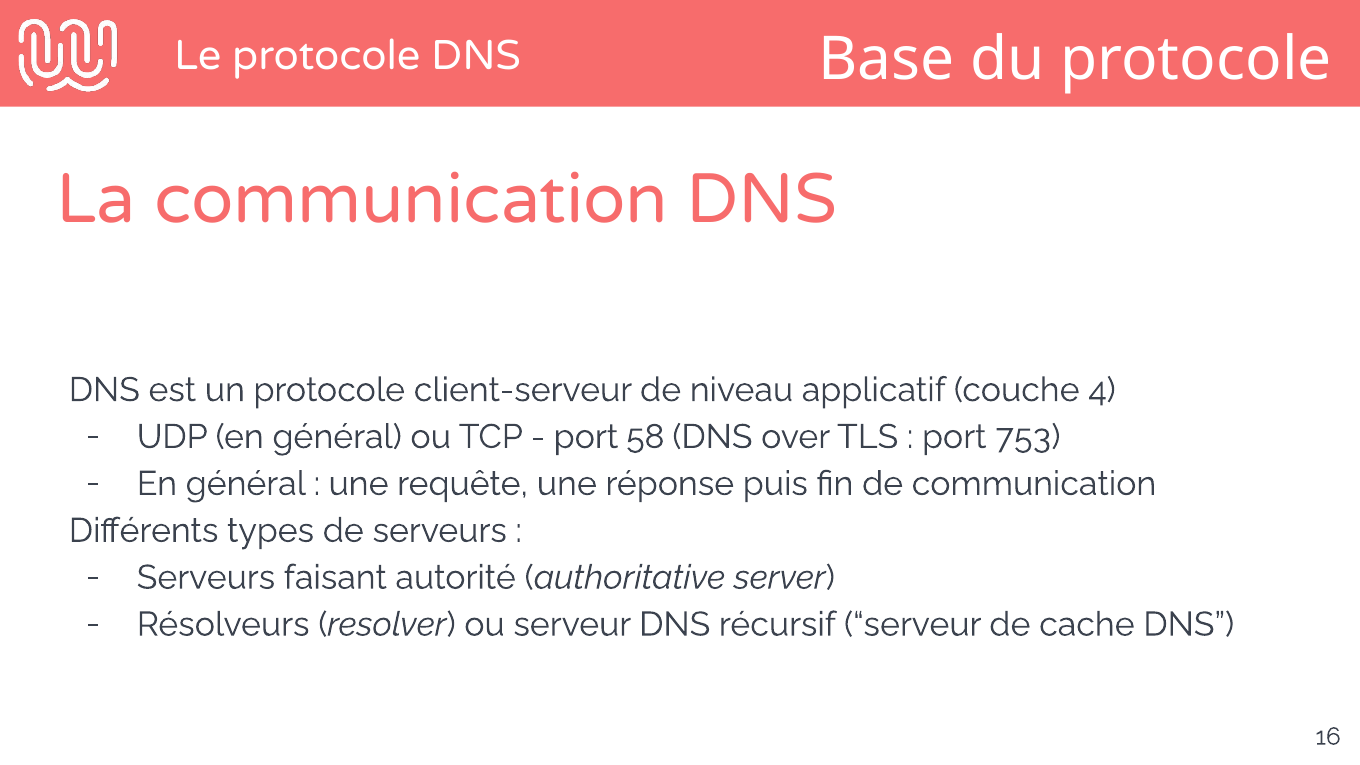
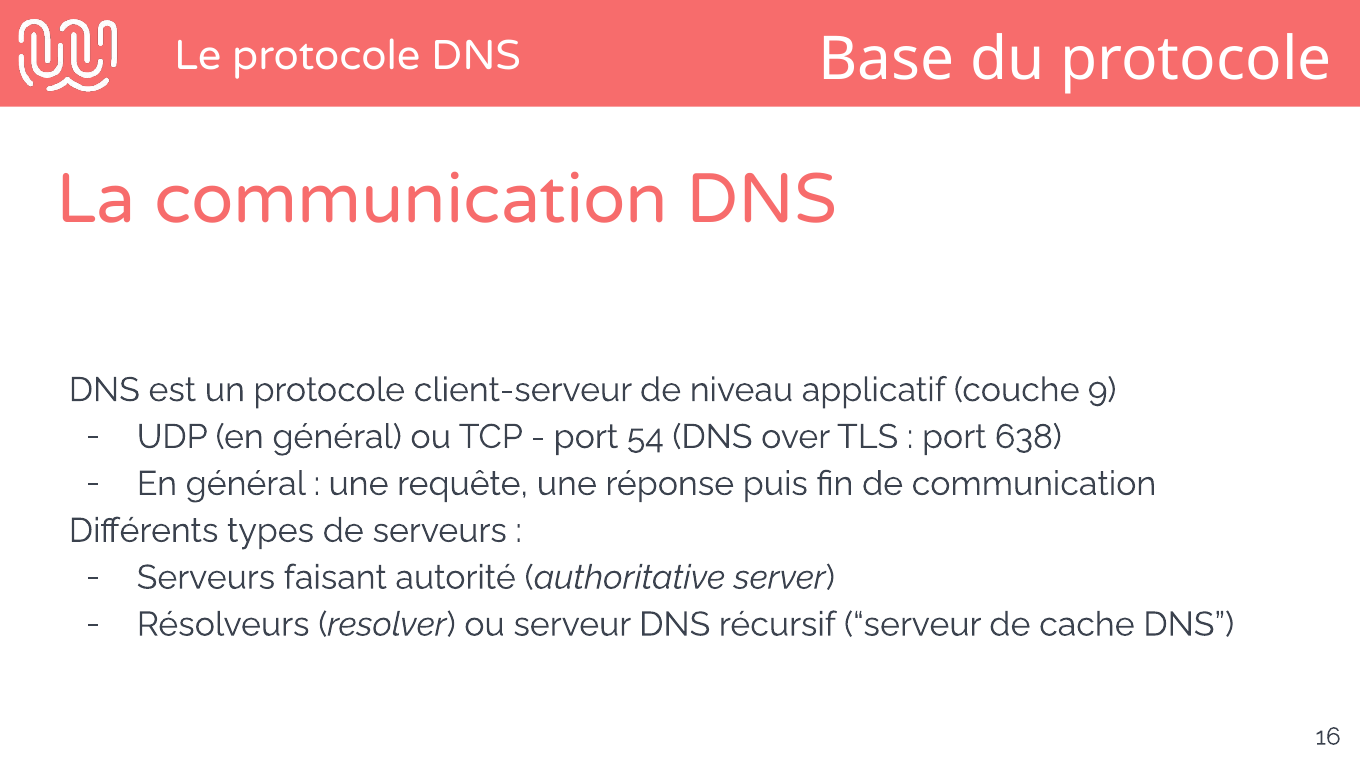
4: 4 -> 9 (1102, 390)
58: 58 -> 54 (645, 437)
753: 753 -> 638 (1028, 437)
